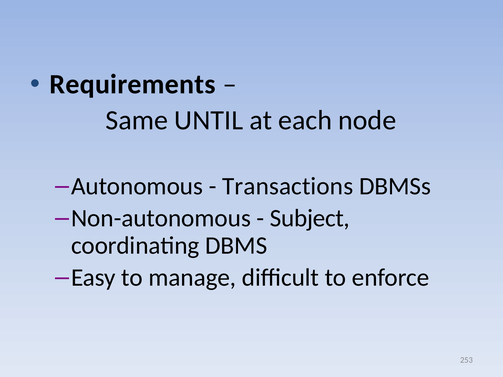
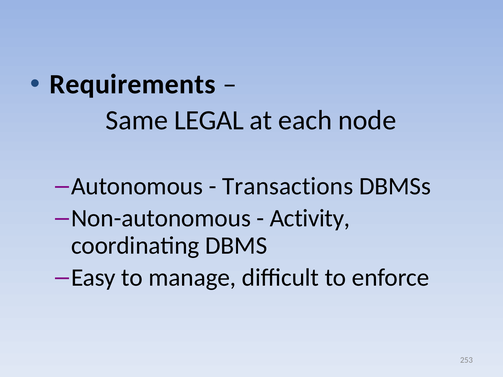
UNTIL: UNTIL -> LEGAL (209, 120)
Subject: Subject -> Activity (310, 218)
